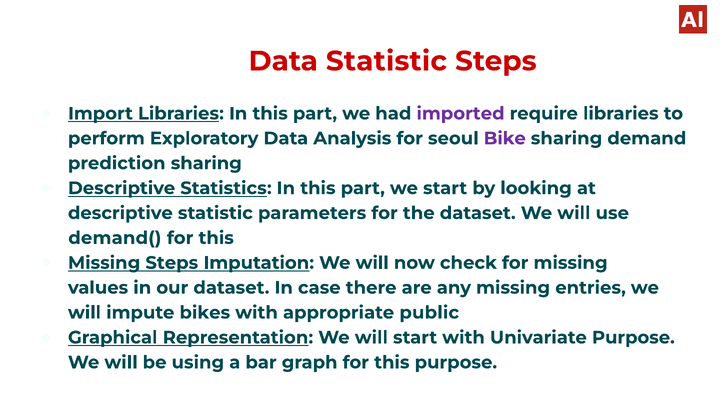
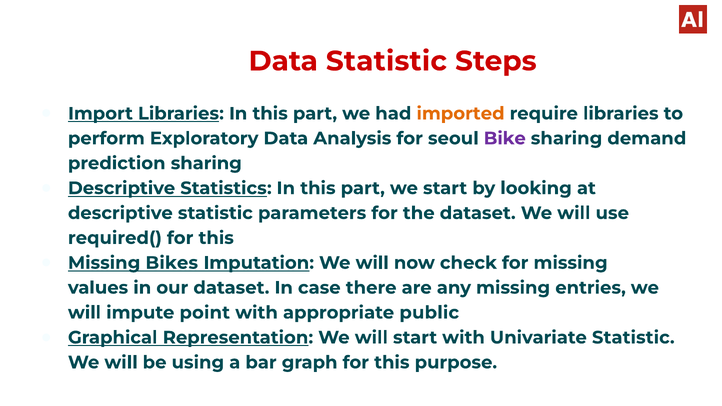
imported colour: purple -> orange (461, 114)
demand(: demand( -> required( (115, 238)
Missing Steps: Steps -> Bikes (172, 263)
bikes: bikes -> point (205, 313)
Univariate Purpose: Purpose -> Statistic (633, 338)
